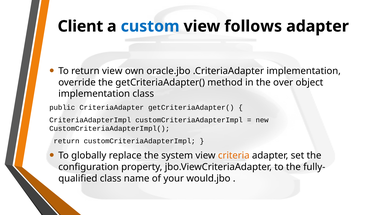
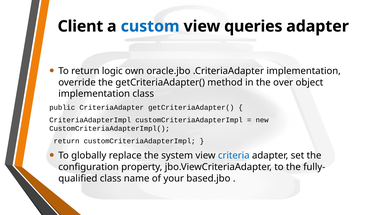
follows: follows -> queries (253, 26)
return view: view -> logic (112, 71)
criteria colour: orange -> blue (234, 155)
would.jbo: would.jbo -> based.jbo (208, 178)
